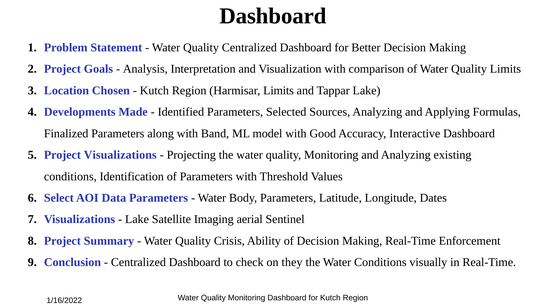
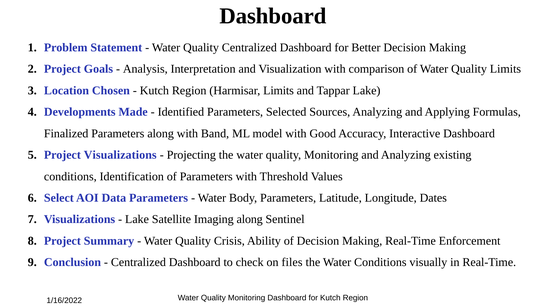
Imaging aerial: aerial -> along (250, 219)
they: they -> files (292, 262)
